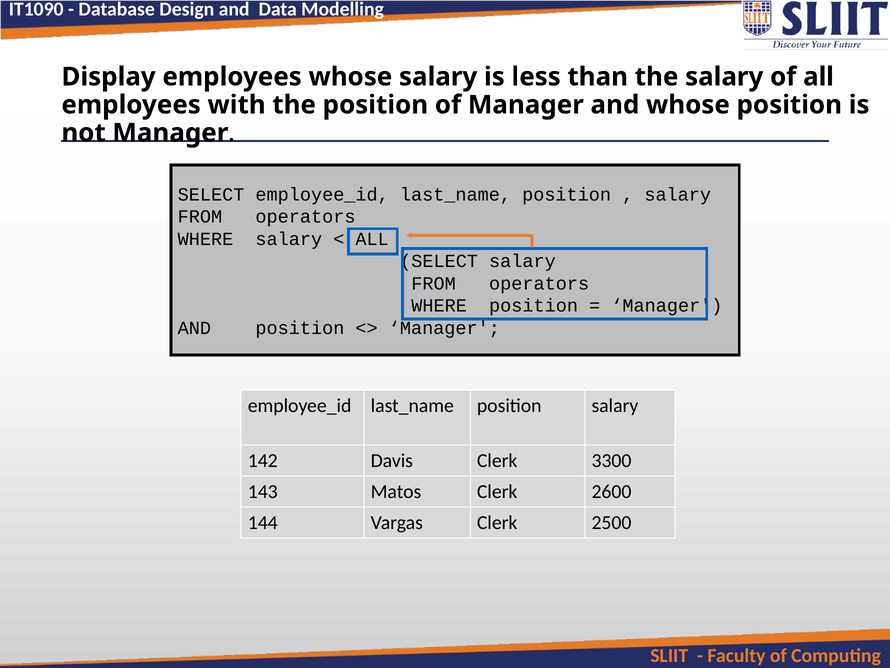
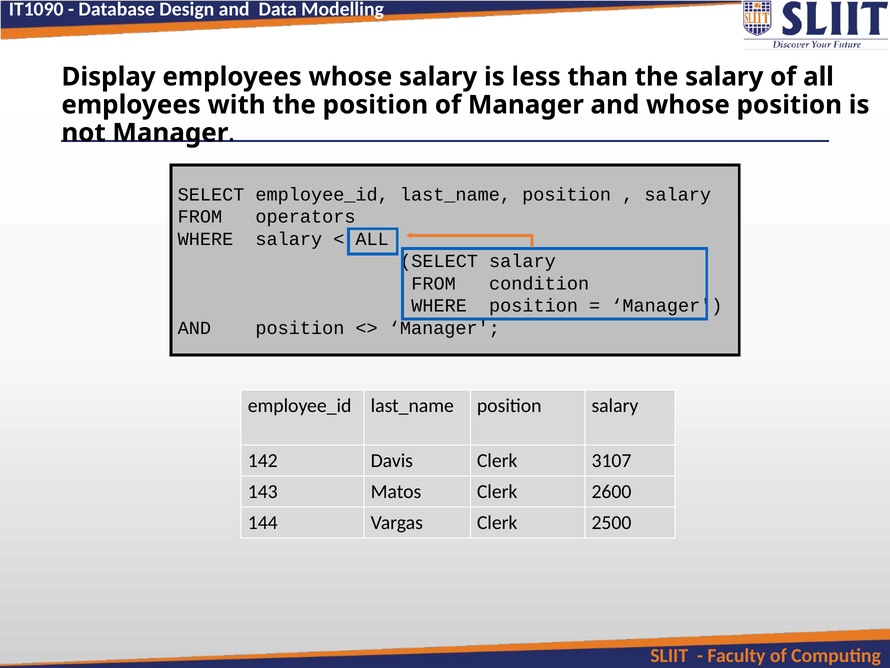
operators: operators -> condition (539, 283)
3300: 3300 -> 3107 (611, 461)
